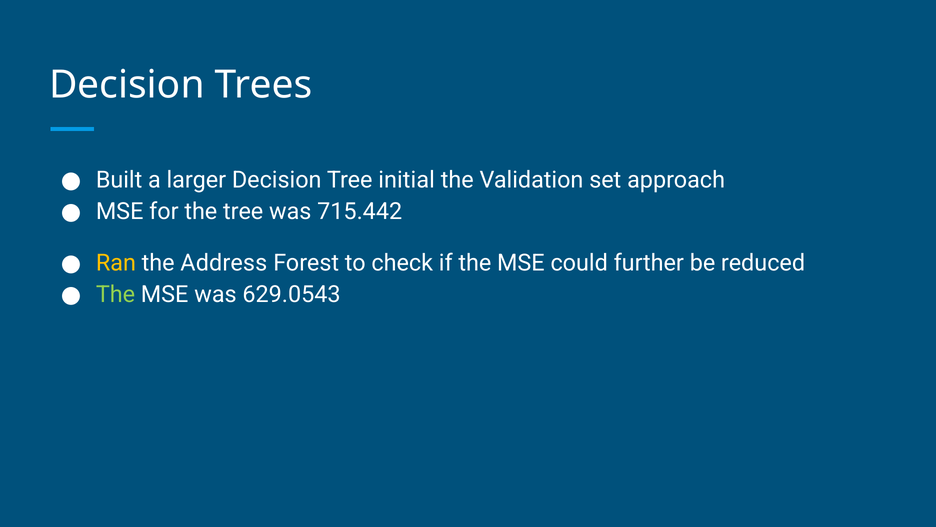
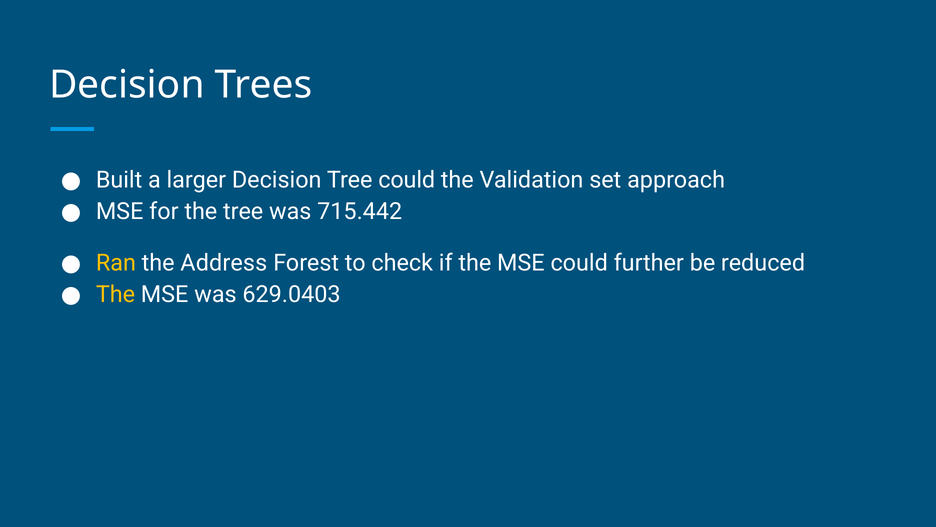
Tree initial: initial -> could (407, 180)
The colour: light green -> yellow (115, 294)
629.0543: 629.0543 -> 629.0403 (292, 294)
